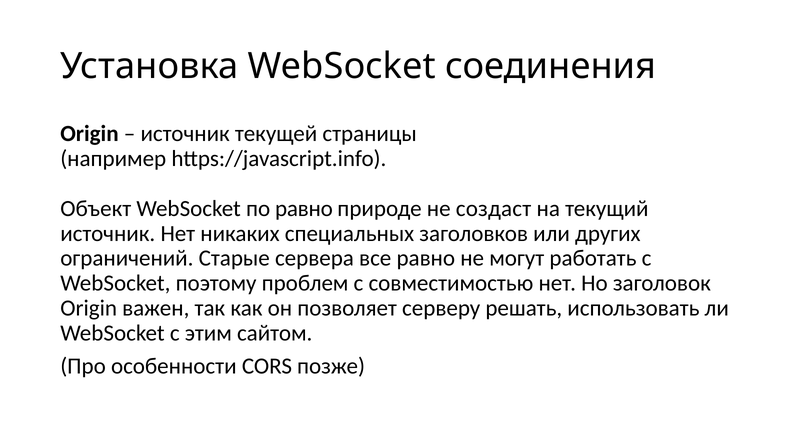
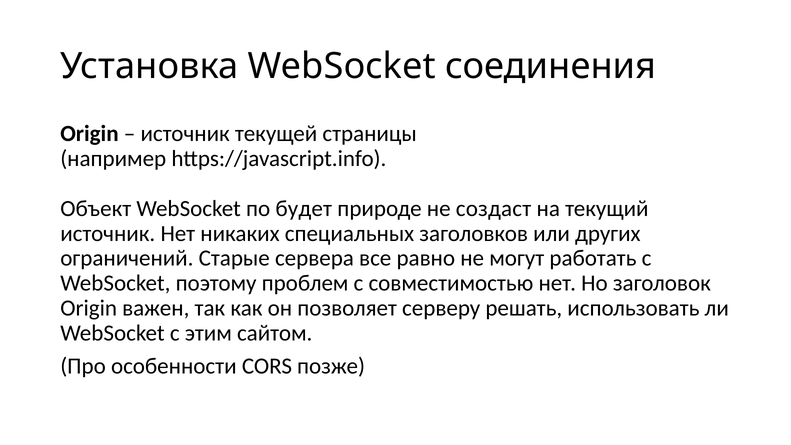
по равно: равно -> будет (304, 208)
